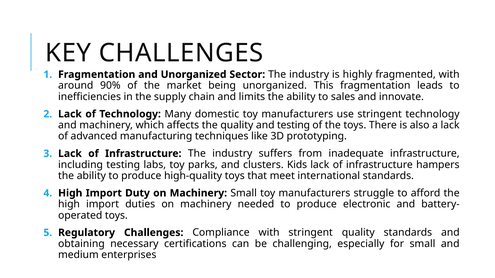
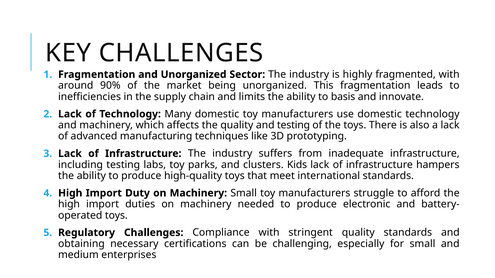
sales: sales -> basis (343, 97)
use stringent: stringent -> domestic (380, 114)
